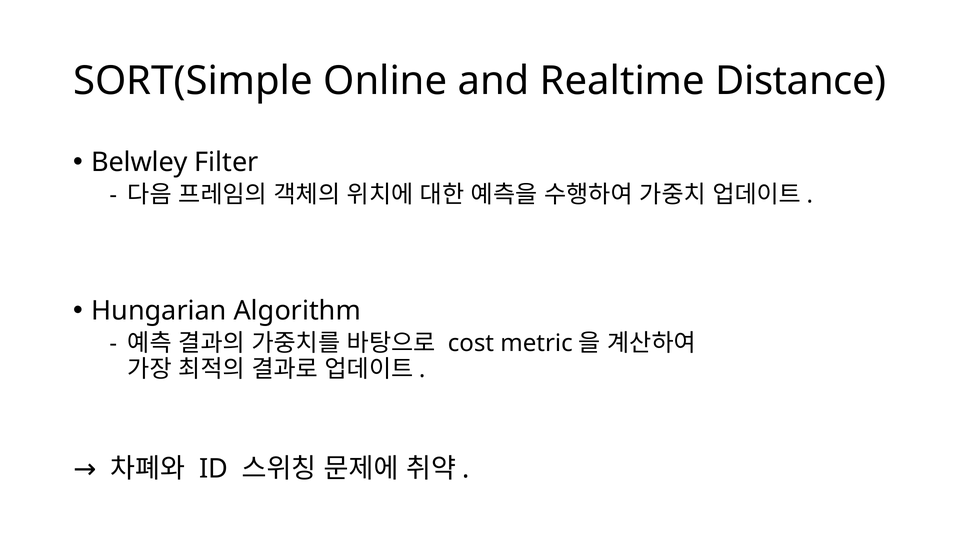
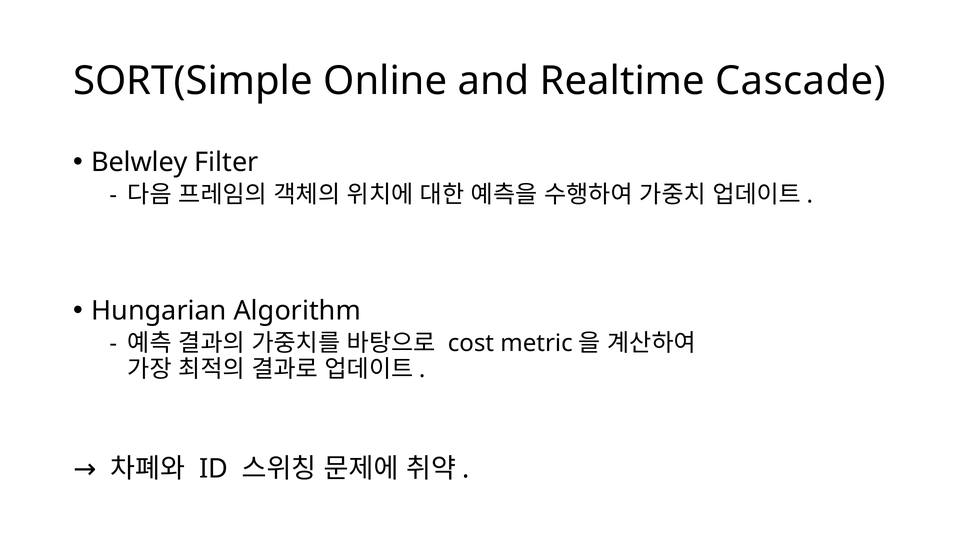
Distance: Distance -> Cascade (801, 81)
